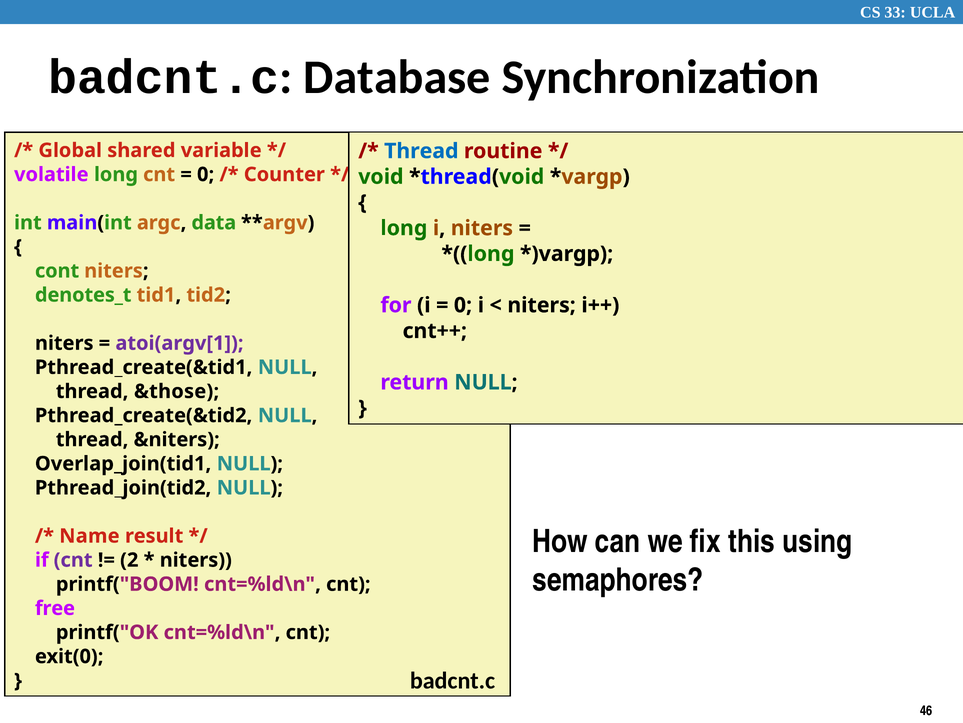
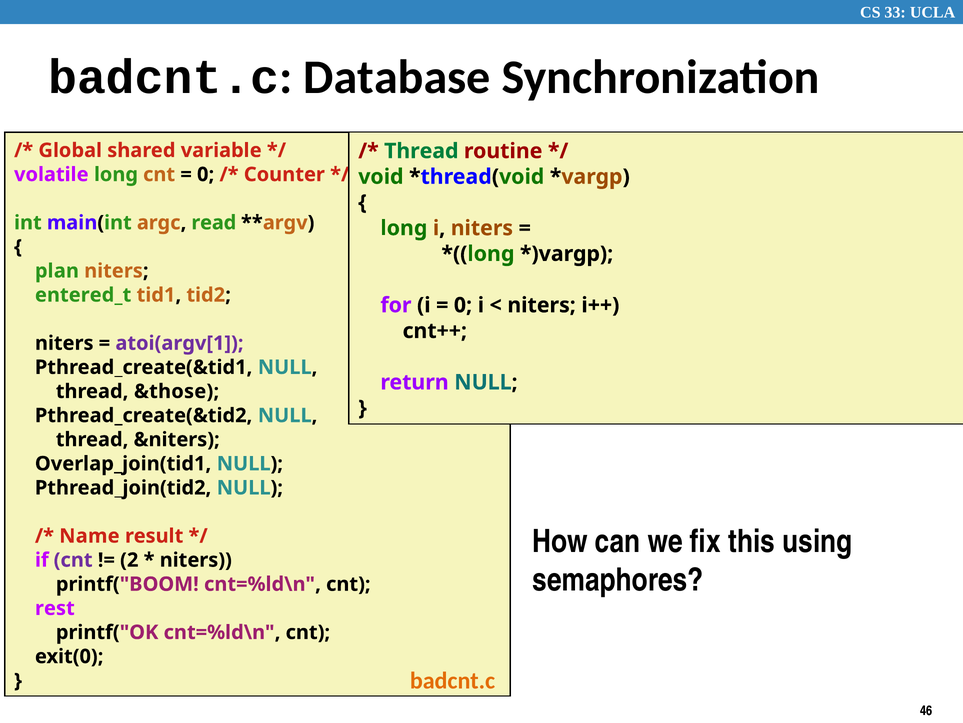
Thread colour: blue -> green (421, 151)
data: data -> read (214, 222)
cont: cont -> plan (57, 271)
denotes_t: denotes_t -> entered_t (83, 295)
free: free -> rest (55, 608)
badcnt.c colour: black -> orange (453, 680)
